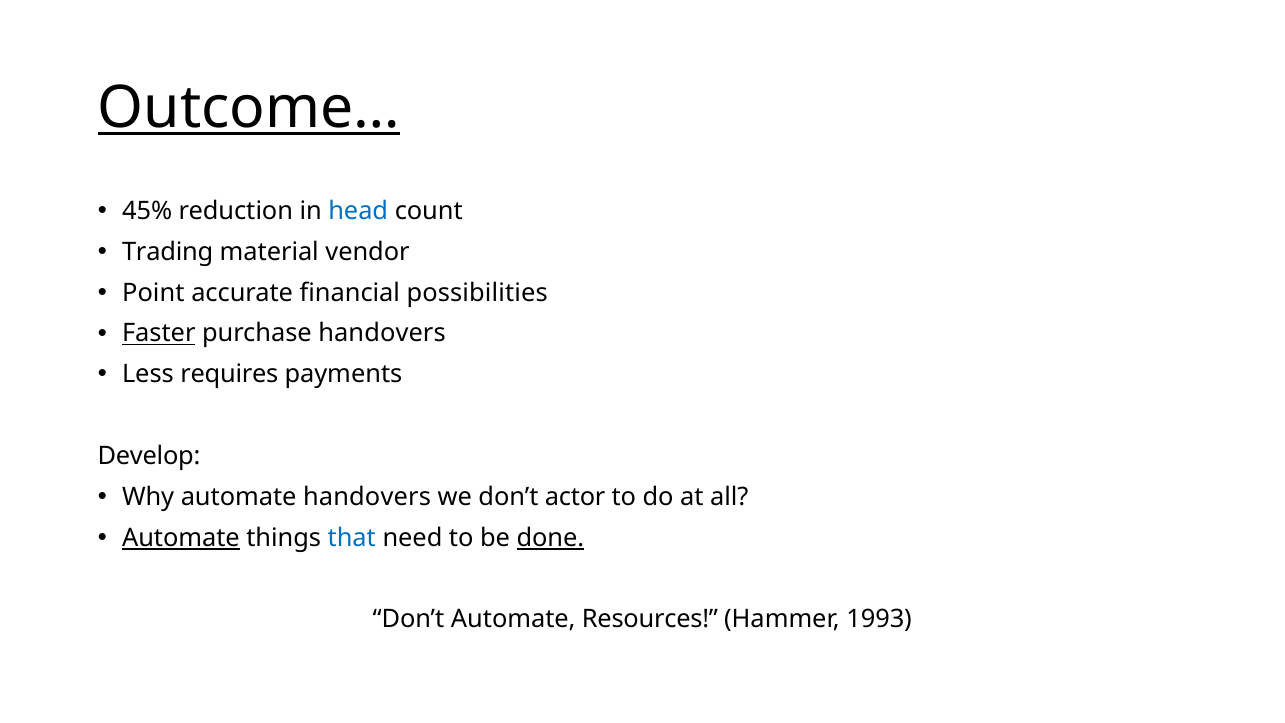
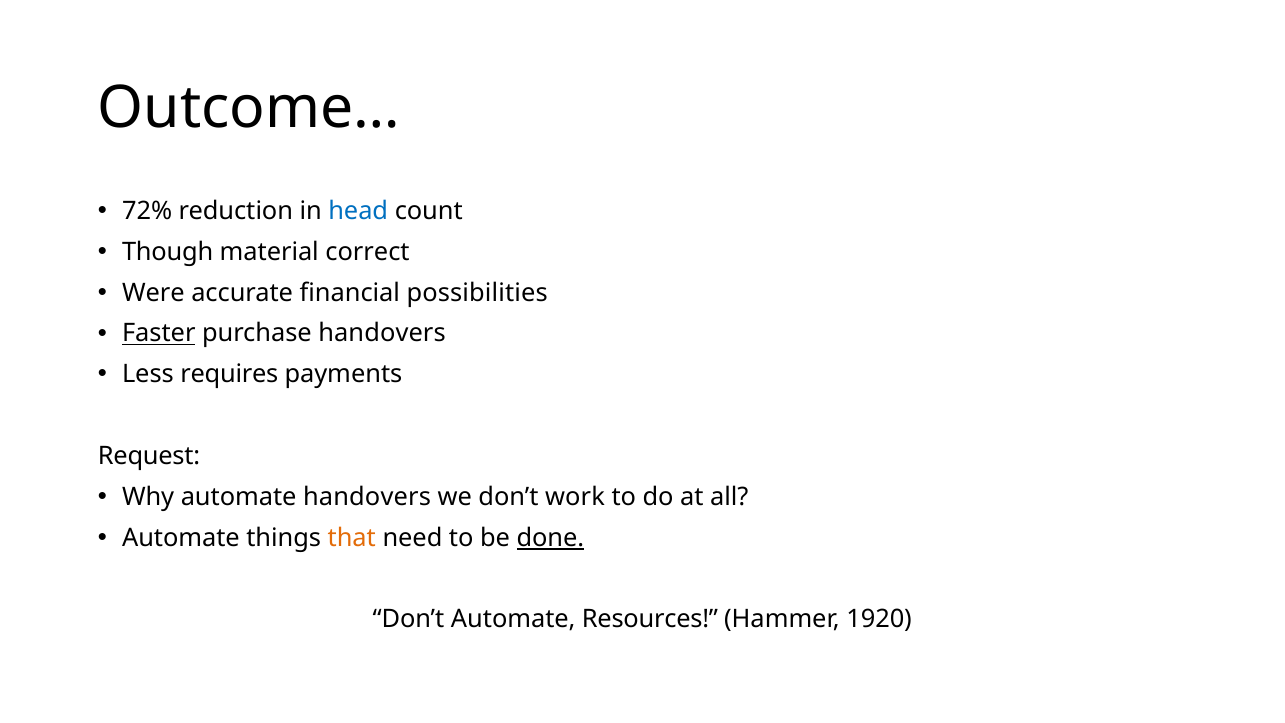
Outcome… underline: present -> none (249, 108)
45%: 45% -> 72% (147, 211)
Trading: Trading -> Though (168, 252)
vendor: vendor -> correct (368, 252)
Point: Point -> Were (153, 293)
Develop: Develop -> Request (149, 456)
actor: actor -> work (575, 497)
Automate underline: present -> none (181, 538)
that colour: blue -> orange (352, 538)
1993: 1993 -> 1920 (879, 619)
